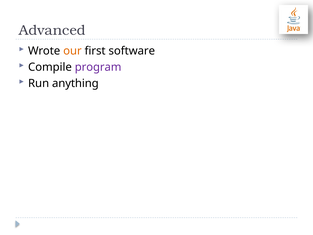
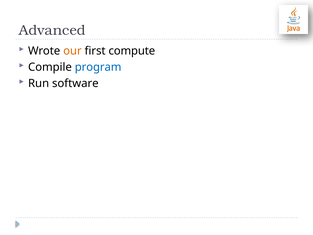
software: software -> compute (132, 51)
program colour: purple -> blue (98, 67)
anything: anything -> software (75, 83)
